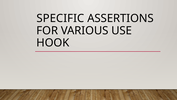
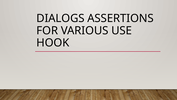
SPECIFIC: SPECIFIC -> DIALOGS (60, 18)
